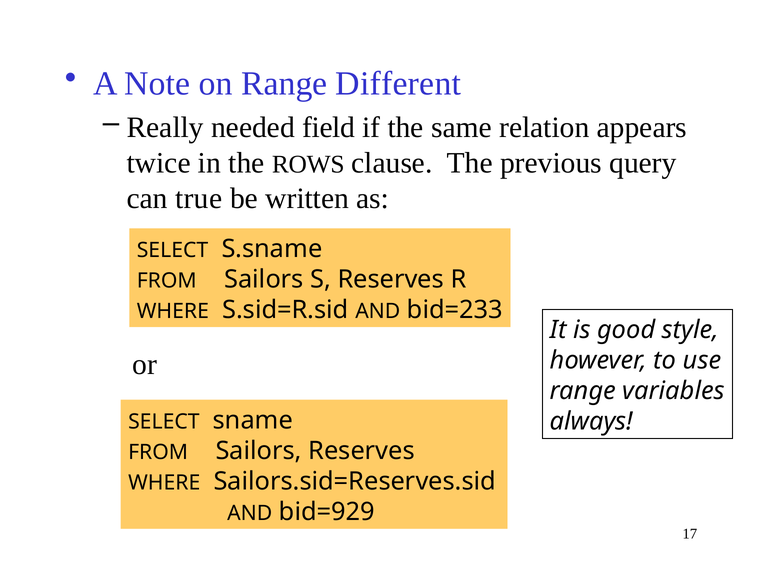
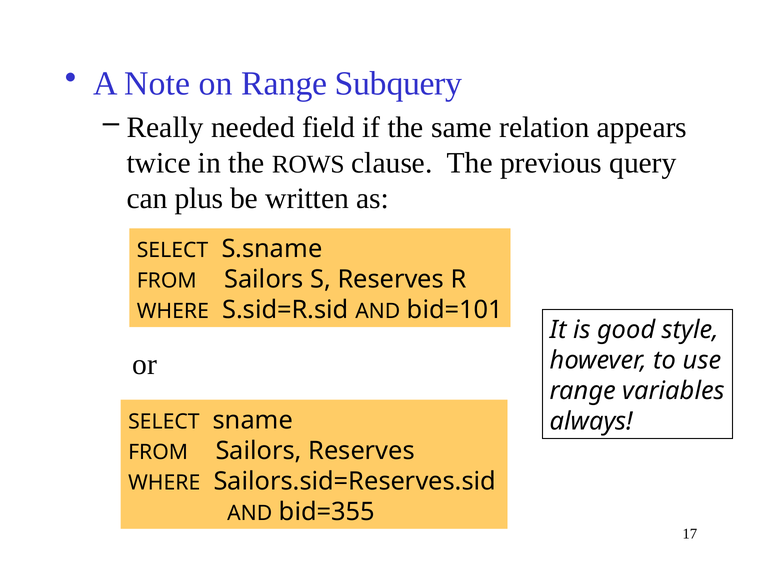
Different: Different -> Subquery (399, 84)
true: true -> plus (199, 199)
bid=233: bid=233 -> bid=101 (455, 310)
bid=929: bid=929 -> bid=355 (327, 512)
